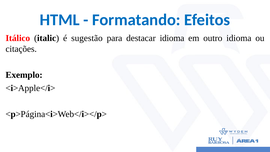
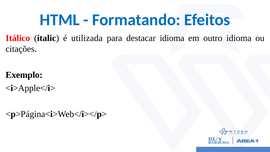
sugestão: sugestão -> utilizada (87, 38)
